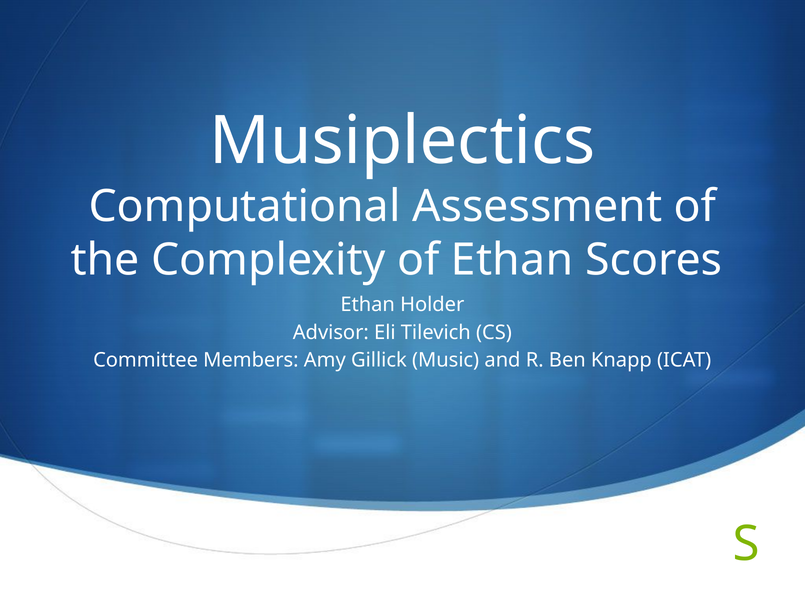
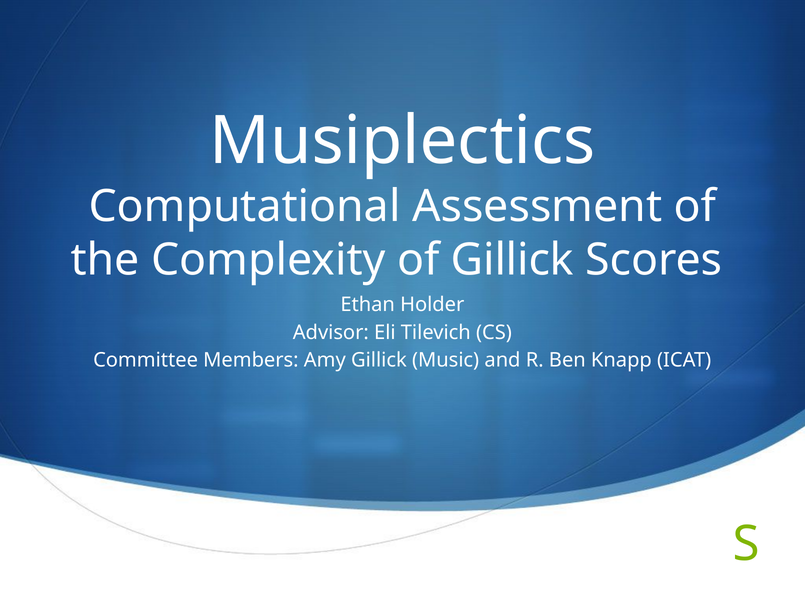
of Ethan: Ethan -> Gillick (512, 260)
